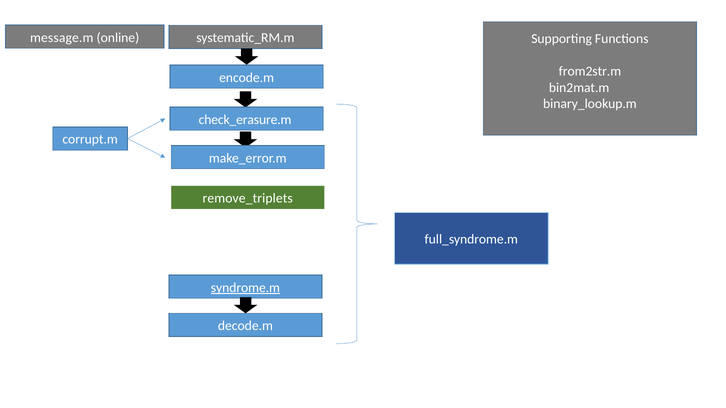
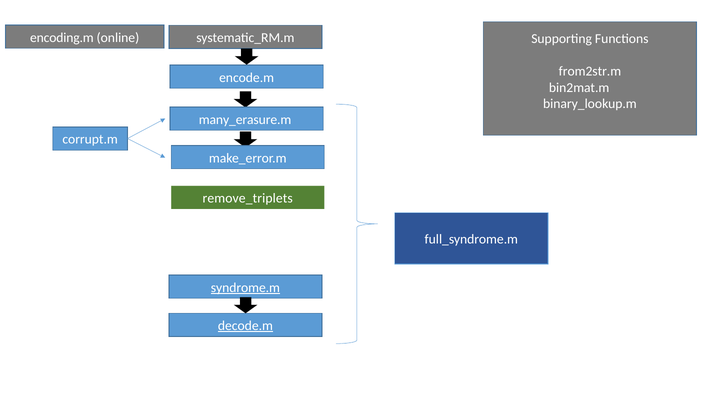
message.m: message.m -> encoding.m (62, 38)
check_erasure.m: check_erasure.m -> many_erasure.m (245, 120)
decode.m underline: none -> present (245, 326)
